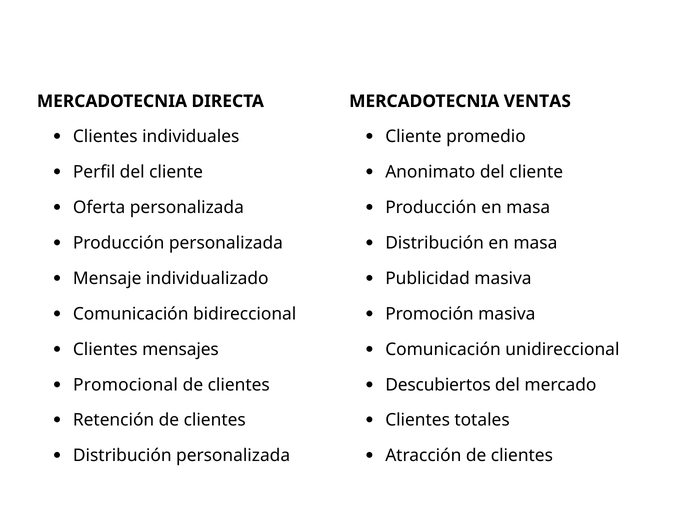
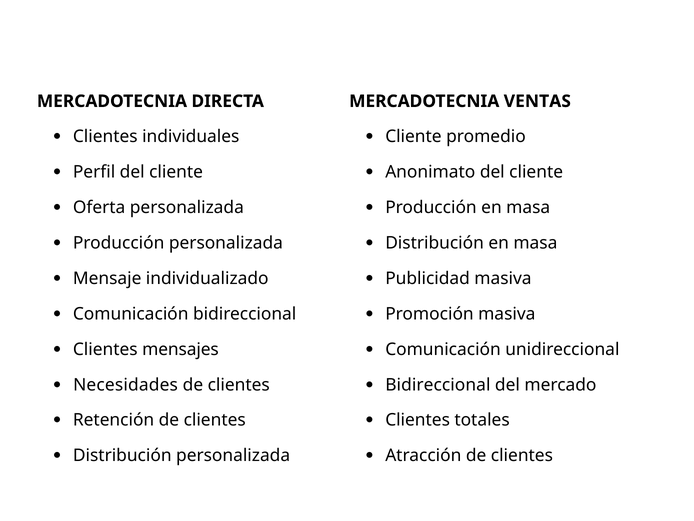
Promocional: Promocional -> Necesidades (126, 384)
Descubiertos: Descubiertos -> Bidireccional (438, 384)
